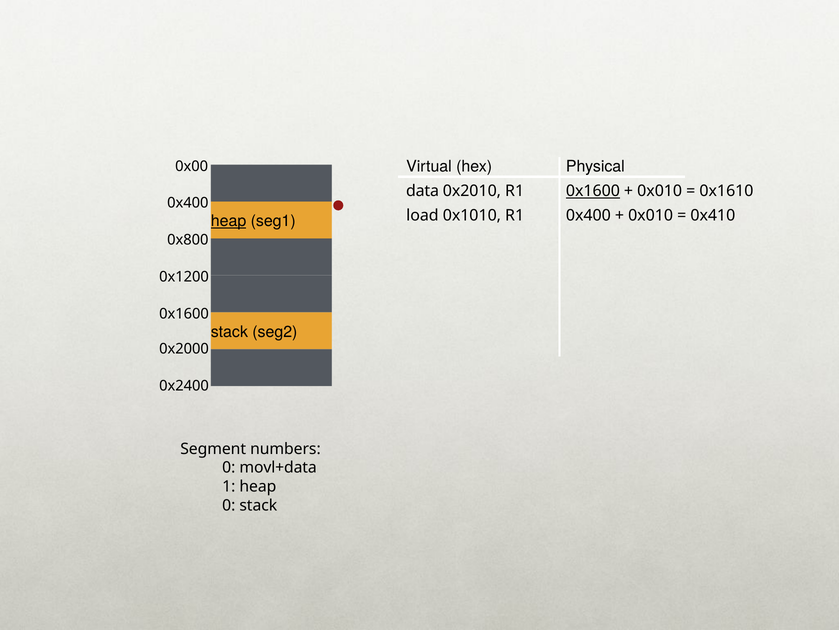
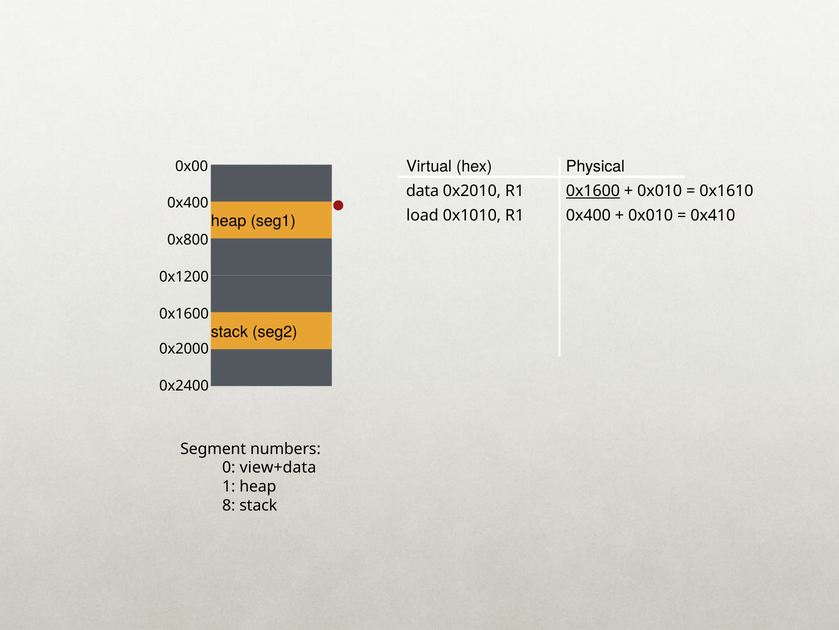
heap underline: present -> none (229, 221)
movl+data: movl+data -> view+data (278, 467)
0: 0 -> 8 (229, 505)
